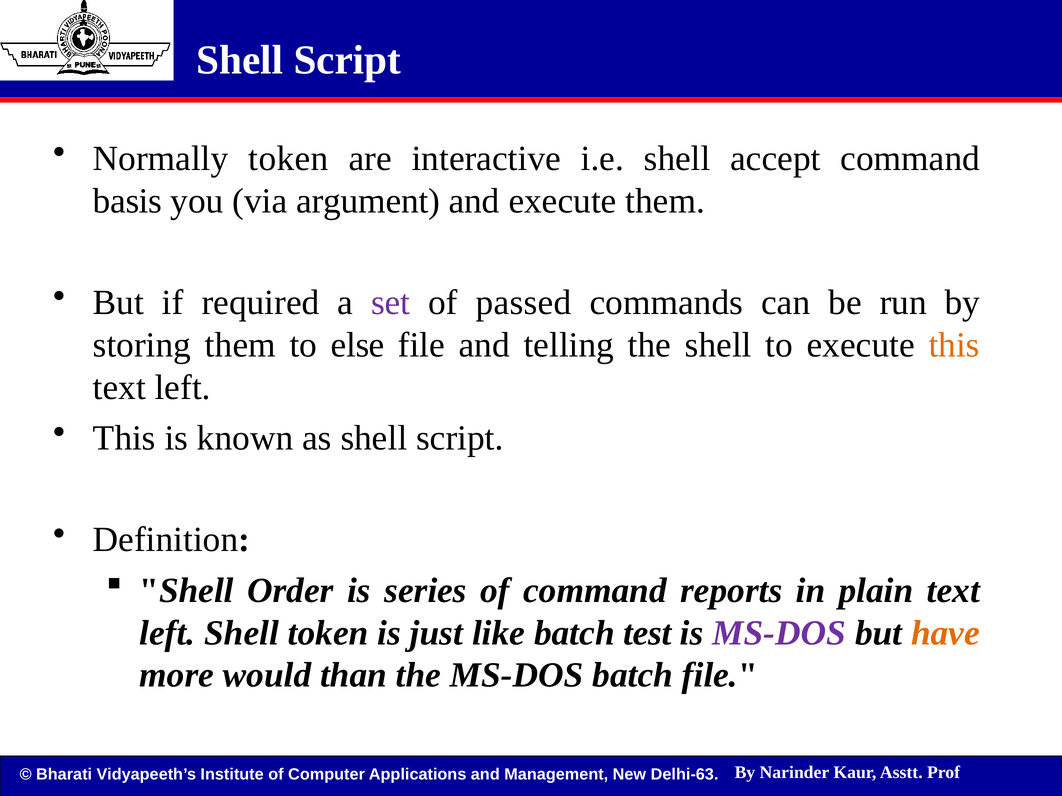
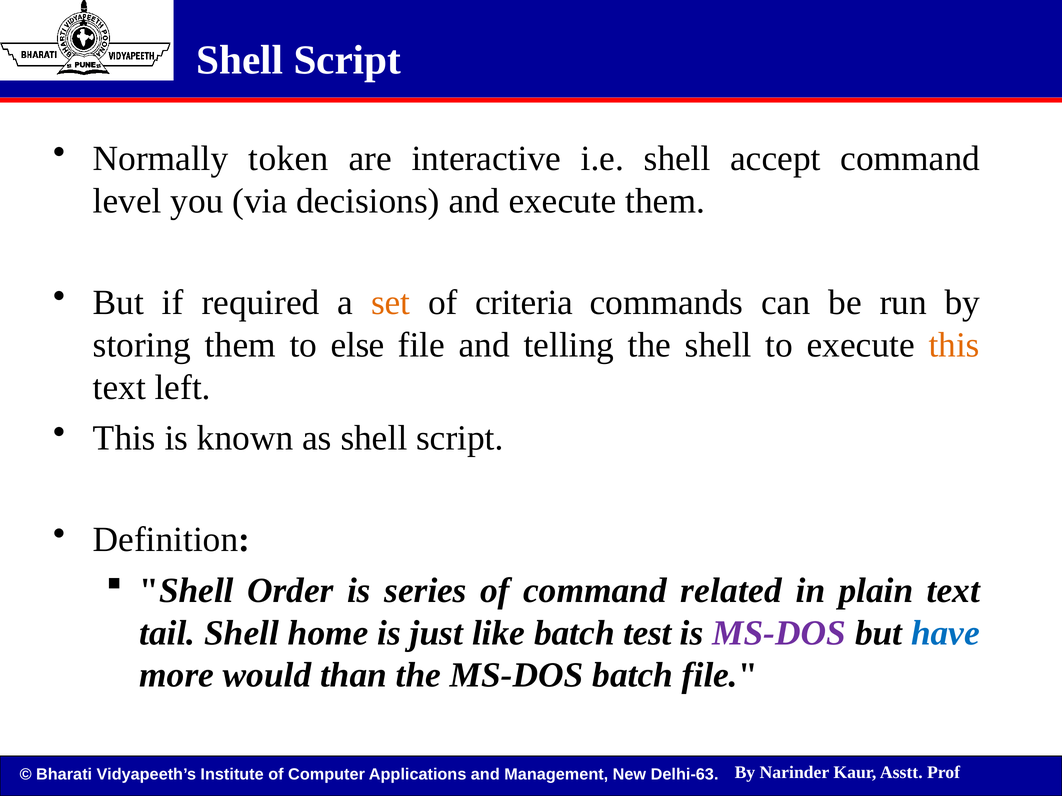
basis: basis -> level (127, 201)
argument: argument -> decisions (368, 201)
set colour: purple -> orange (391, 303)
passed: passed -> criteria (524, 303)
reports: reports -> related (731, 591)
left: left -> tail (167, 633)
Shell token: token -> home (328, 633)
have colour: orange -> blue (945, 633)
